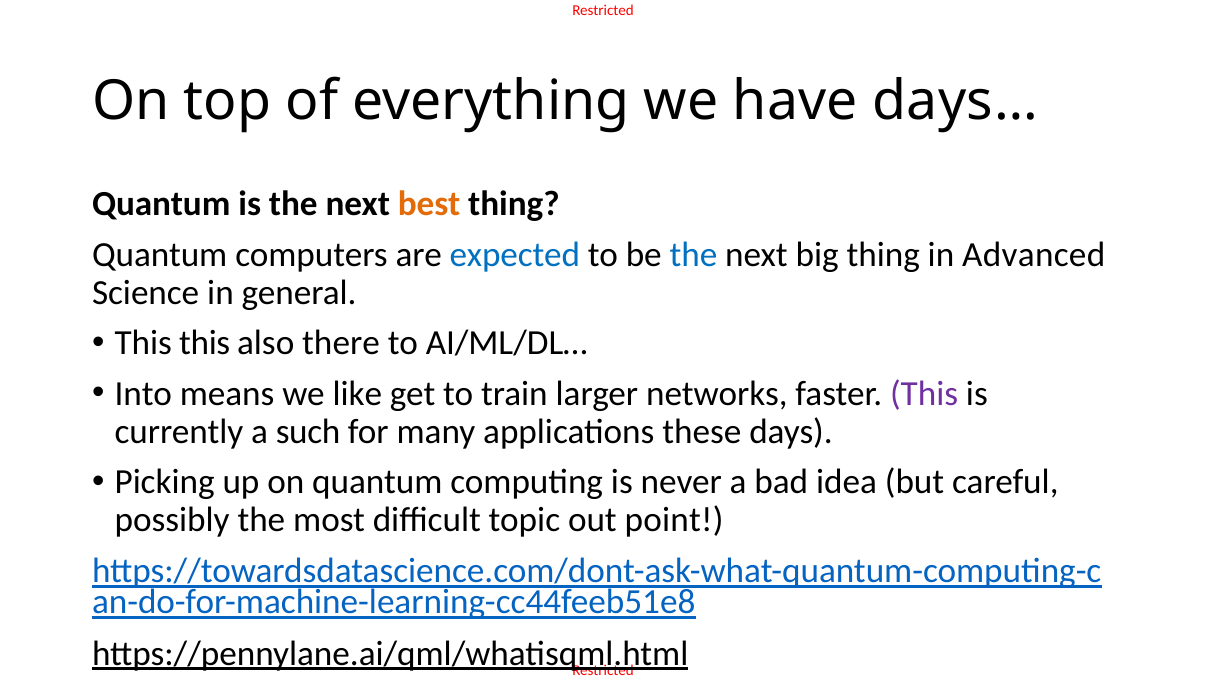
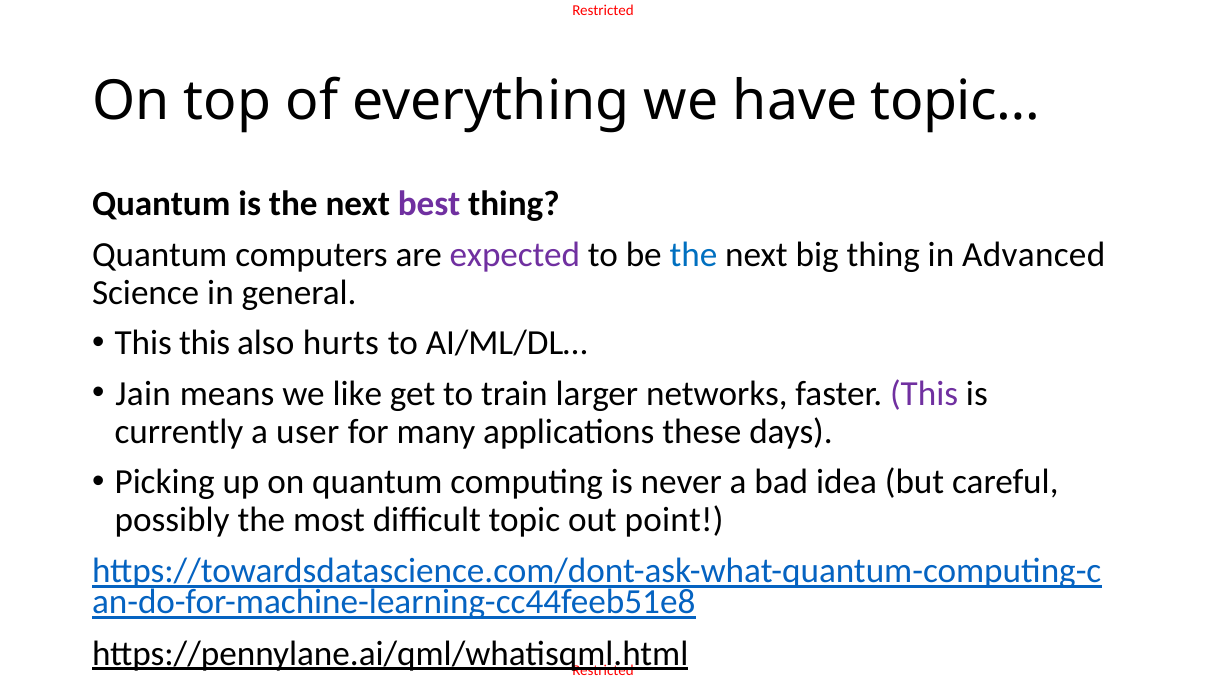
days…: days… -> topic… (955, 101)
best colour: orange -> purple (429, 204)
expected colour: blue -> purple (515, 255)
there: there -> hurts (341, 343)
Into: Into -> Jain (143, 394)
such: such -> user (308, 432)
